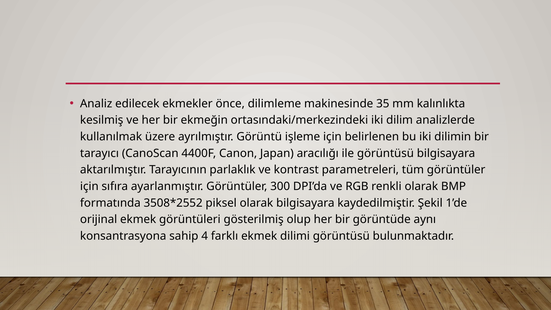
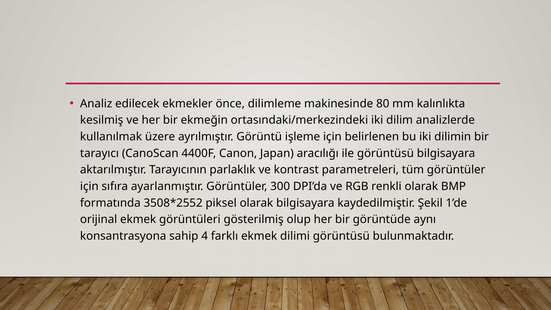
35: 35 -> 80 (383, 104)
